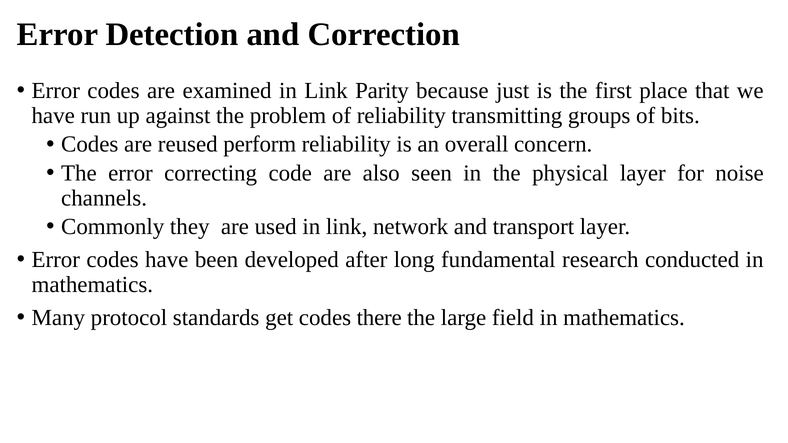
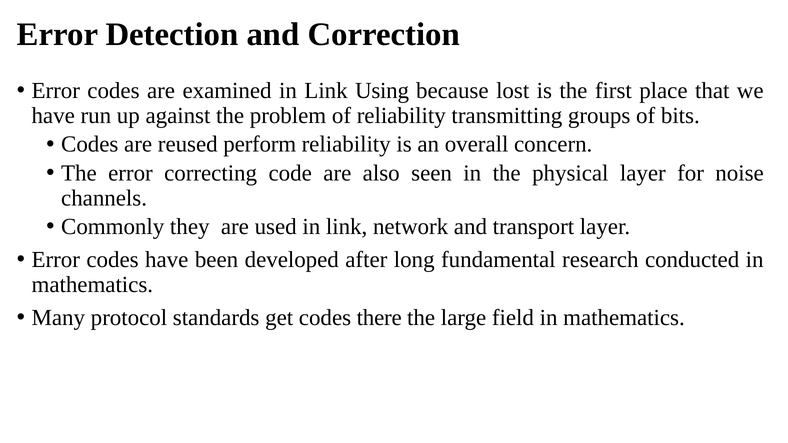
Parity: Parity -> Using (382, 91)
just: just -> lost (513, 91)
